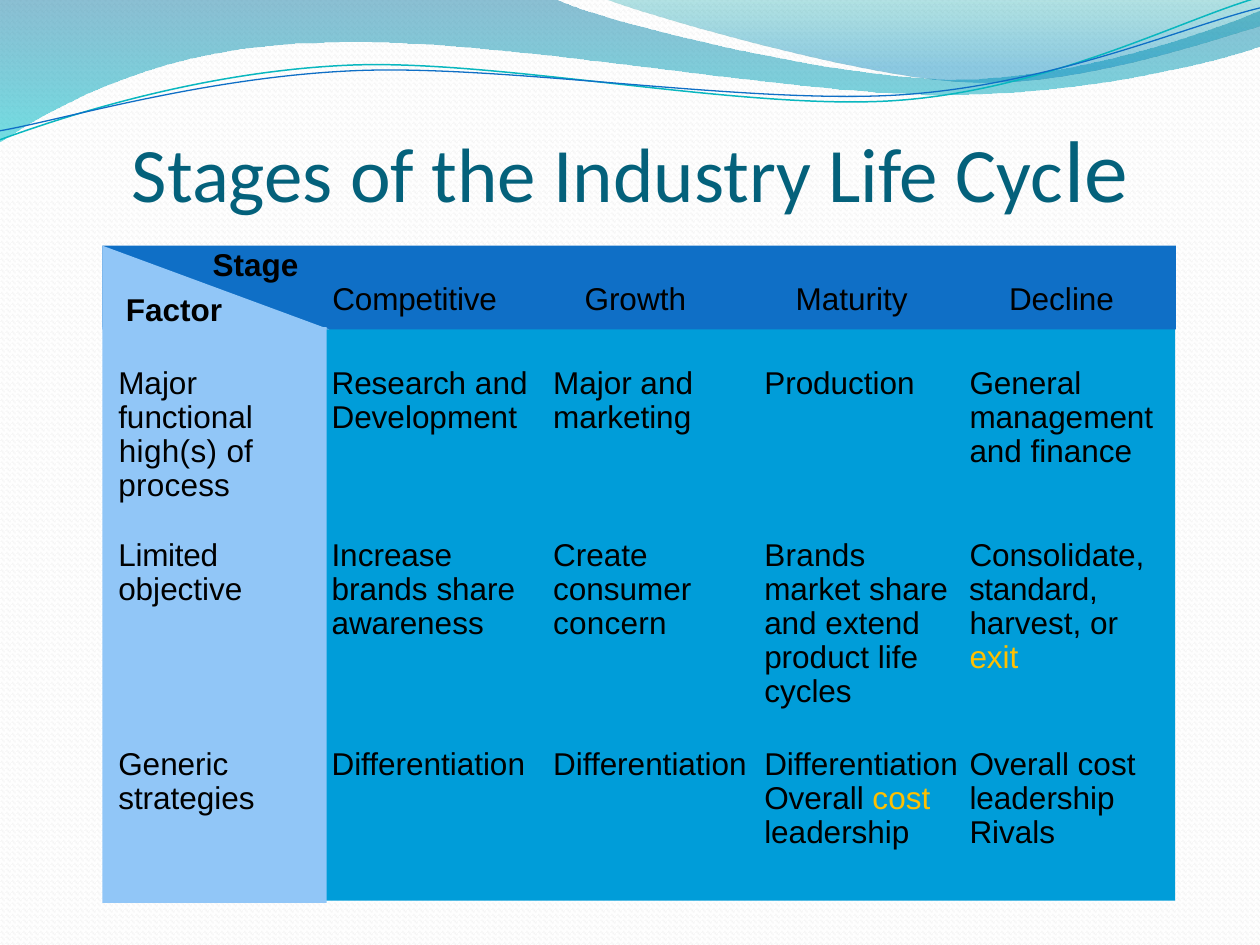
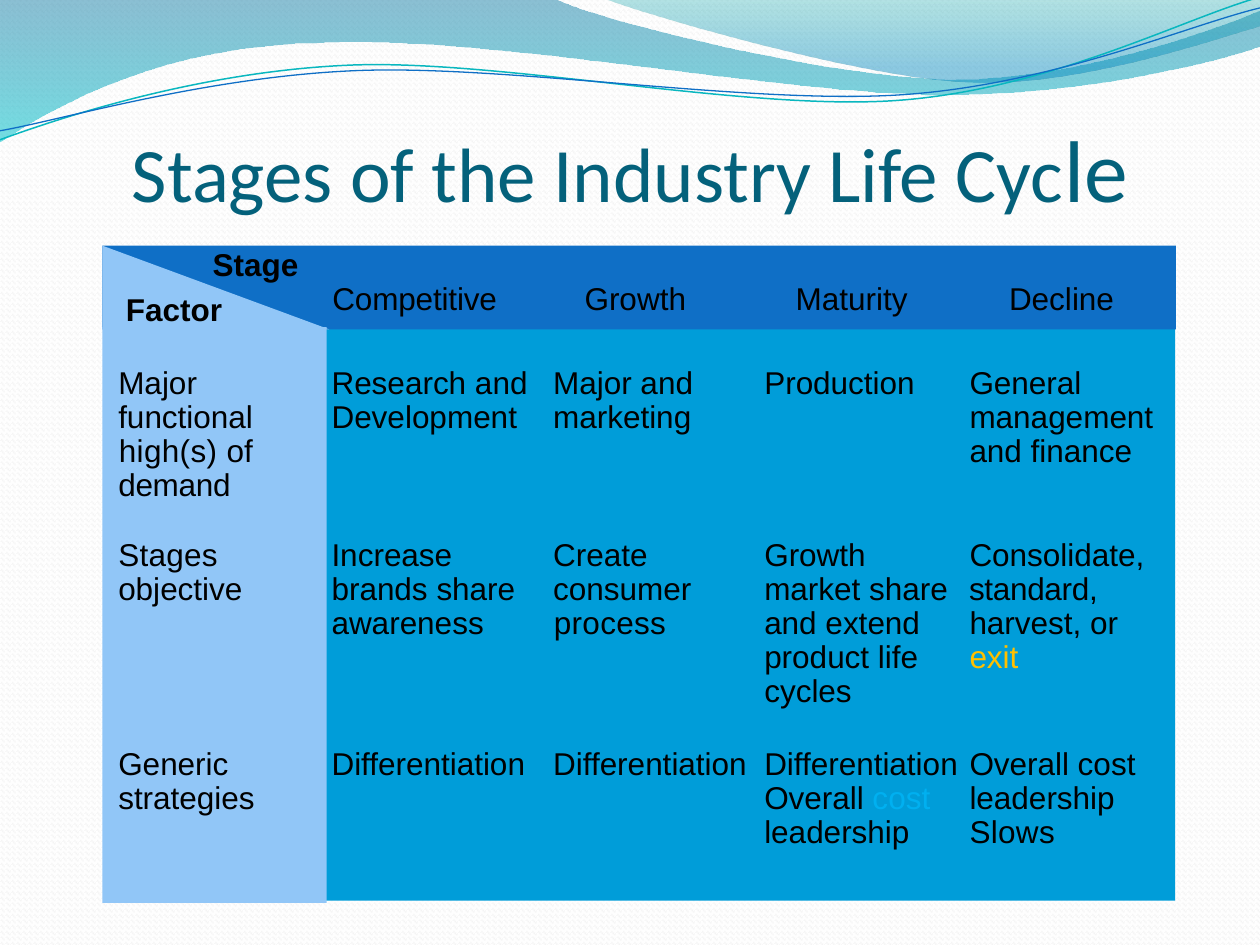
process: process -> demand (174, 486)
Limited: Limited -> Stages (168, 556)
Create Brands: Brands -> Growth (815, 556)
concern: concern -> process (610, 624)
cost colour: yellow -> light blue (901, 799)
Rivals: Rivals -> Slows (1012, 833)
